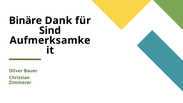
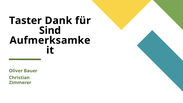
Binäre: Binäre -> Taster (25, 21)
